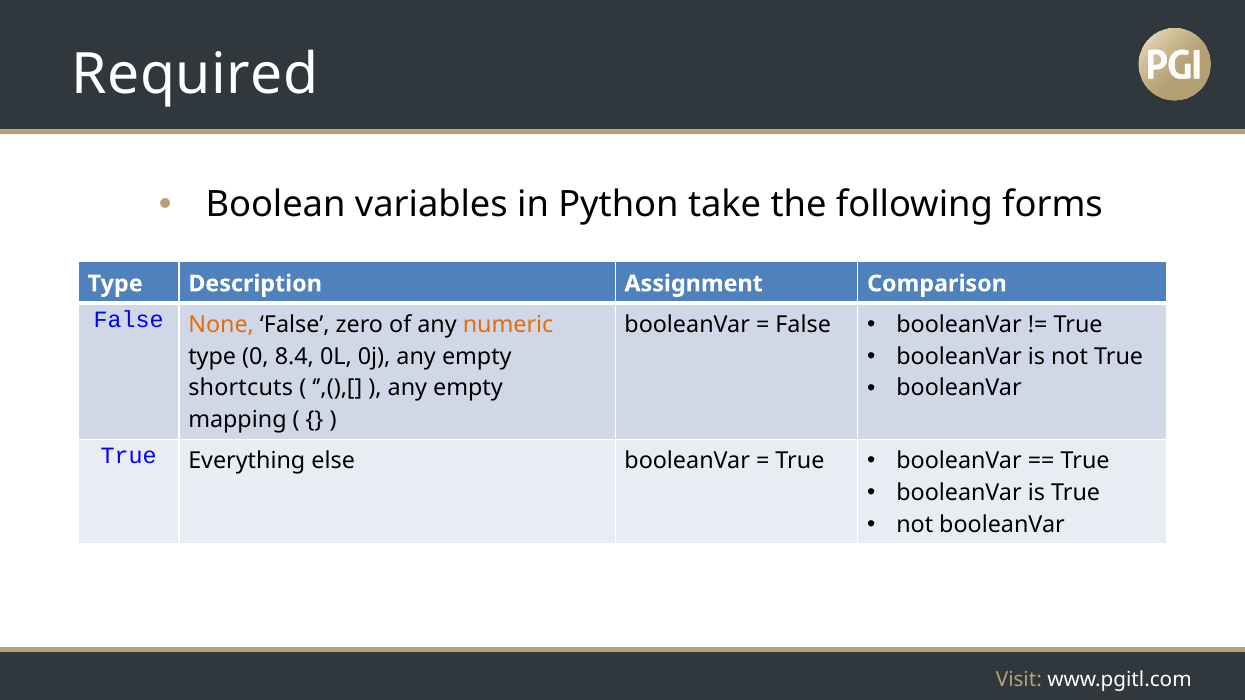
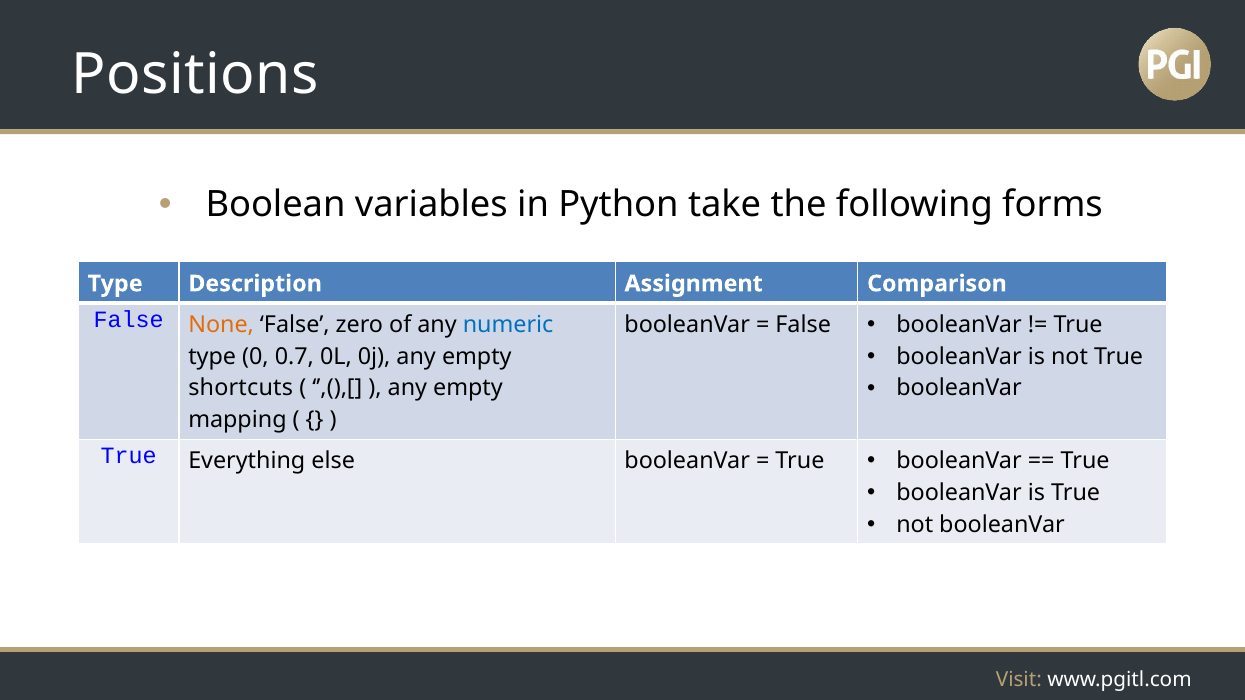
Required: Required -> Positions (195, 75)
numeric colour: orange -> blue (508, 325)
8.4: 8.4 -> 0.7 (294, 357)
